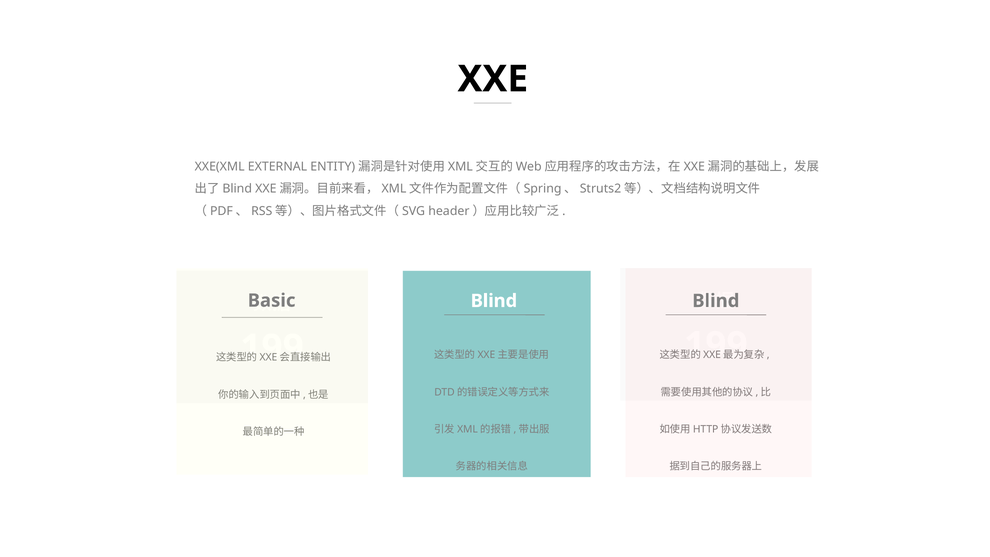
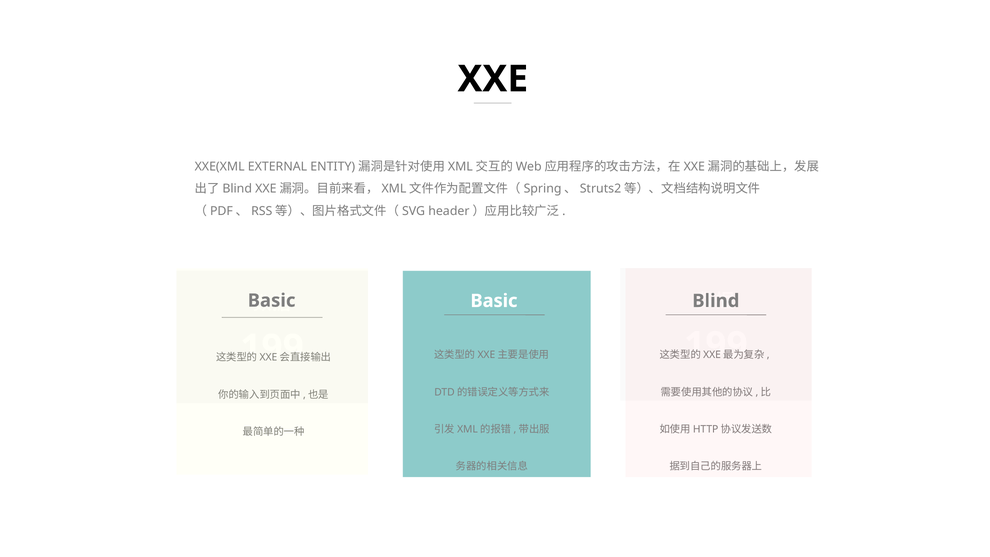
Blind: Blind -> Basic (494, 301)
